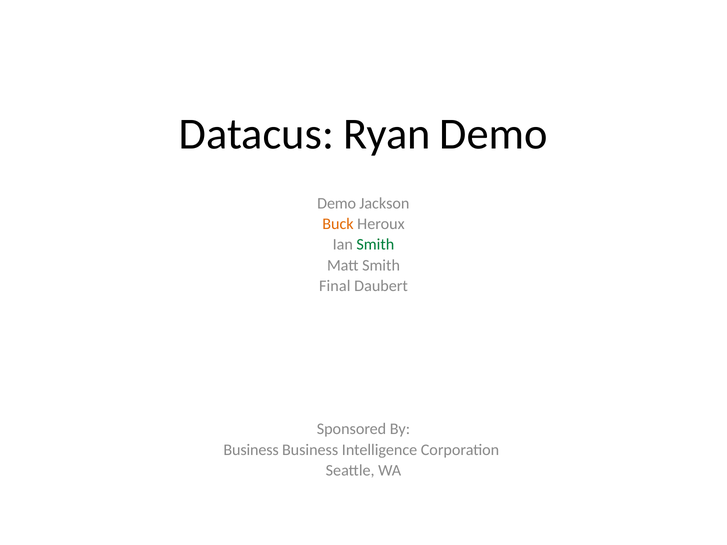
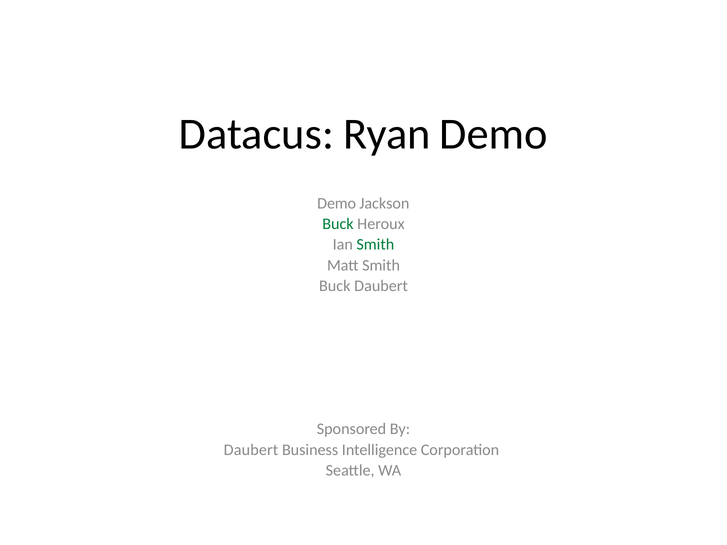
Buck colour: orange -> green (338, 224)
Final: Final -> Buck (335, 286)
Business: Business -> Daubert (251, 450)
